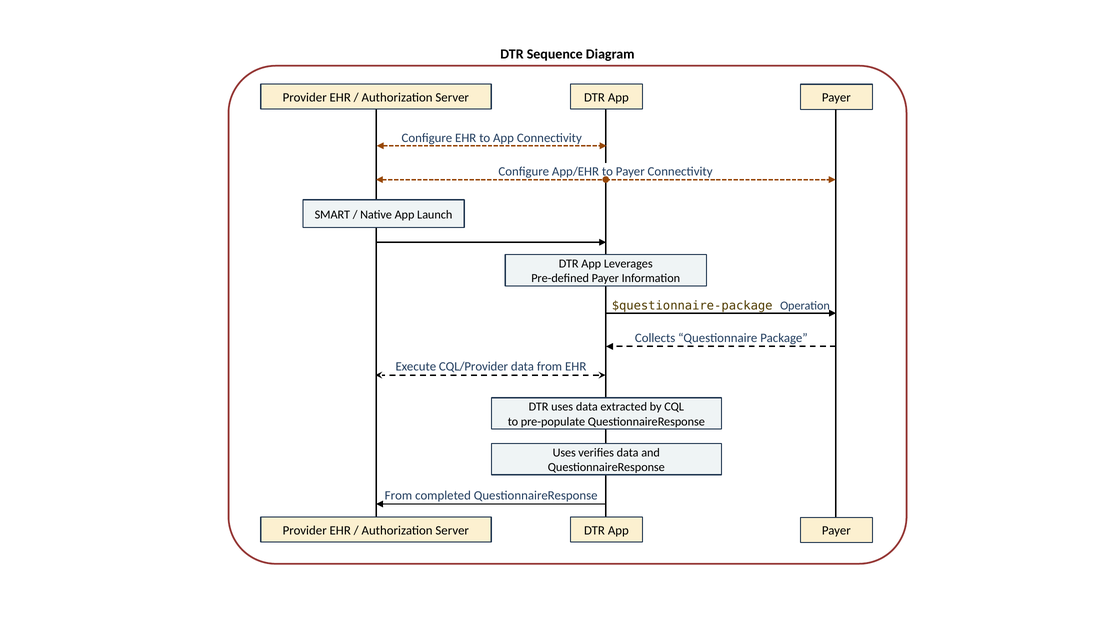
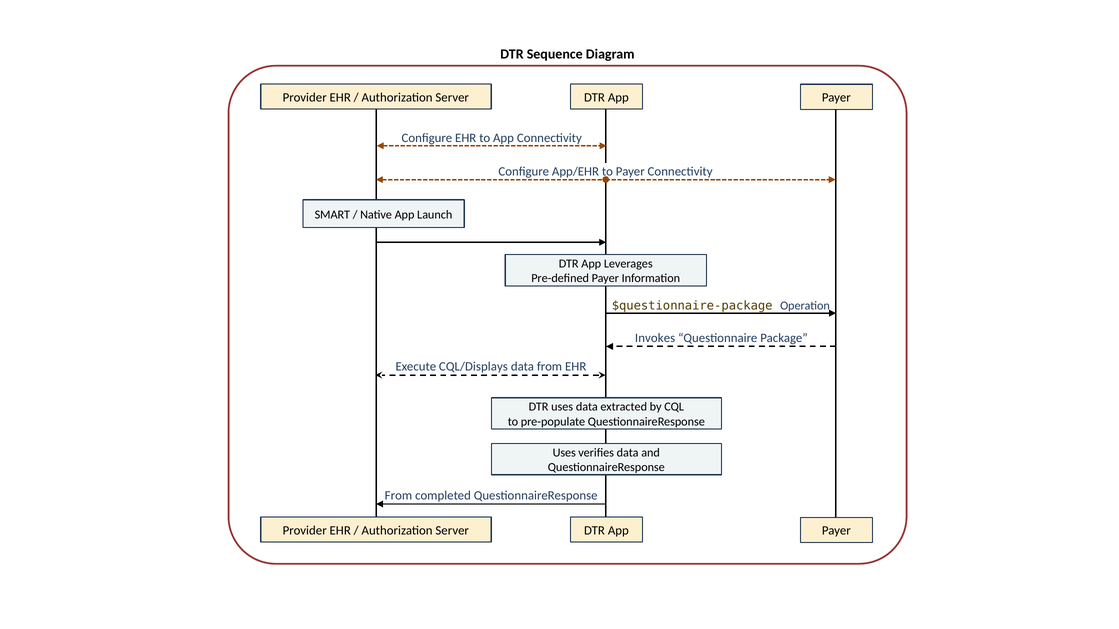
Collects: Collects -> Invokes (655, 338)
CQL/Provider: CQL/Provider -> CQL/Displays (473, 367)
